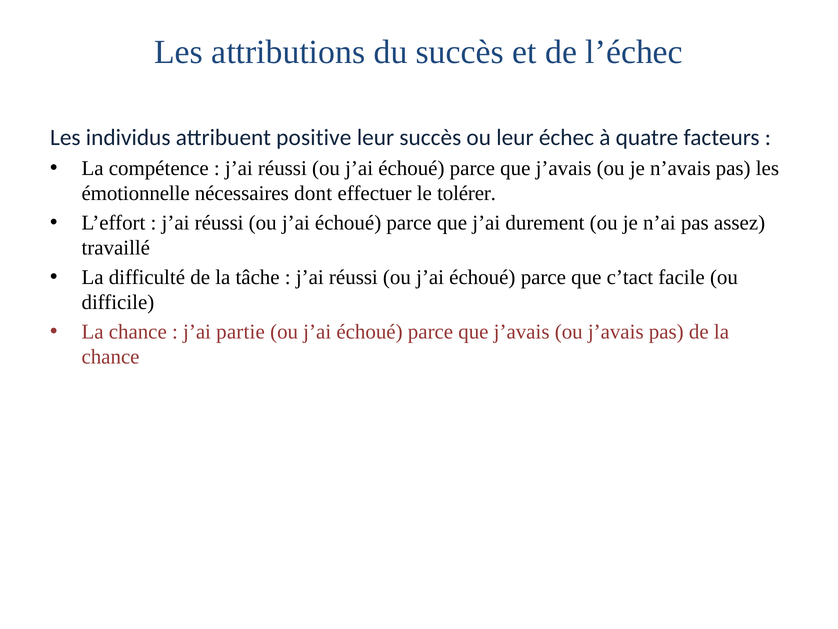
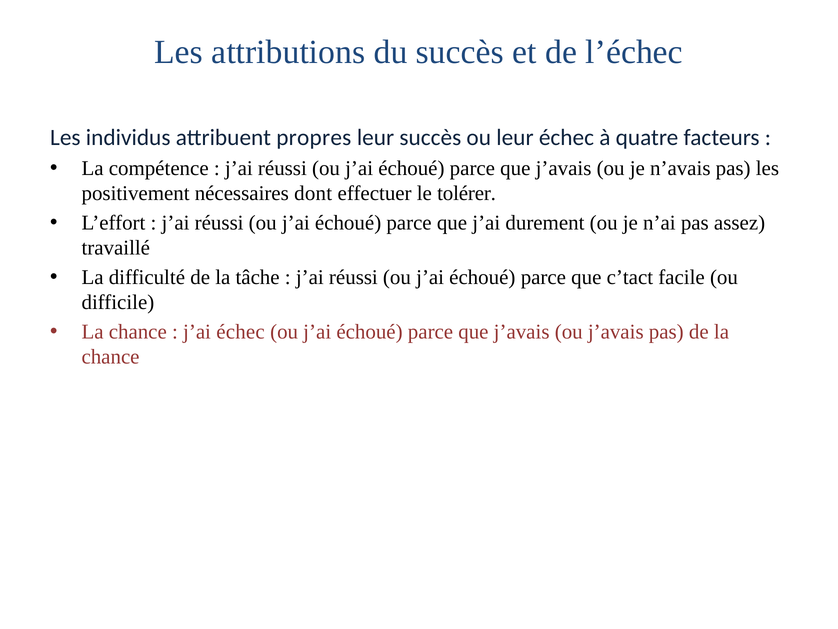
positive: positive -> propres (314, 138)
émotionnelle: émotionnelle -> positivement (136, 193)
j’ai partie: partie -> échec (240, 332)
